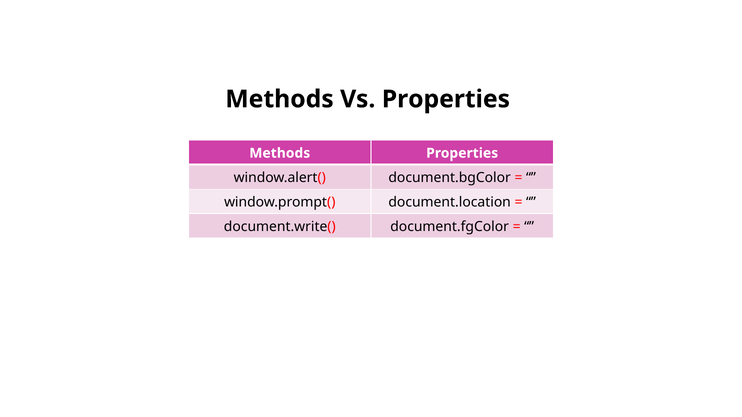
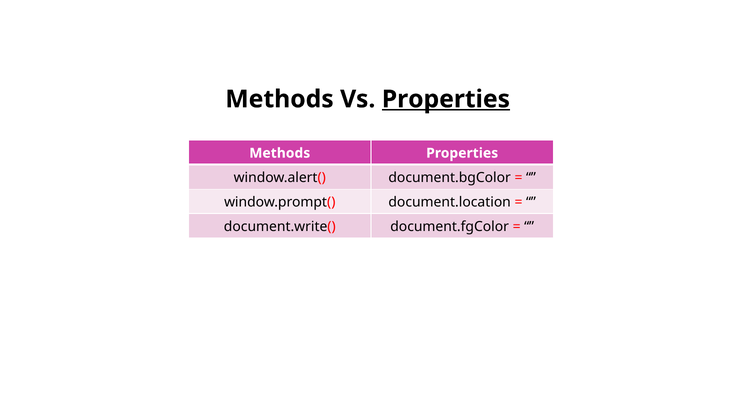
Properties underline: none -> present (446, 99)
